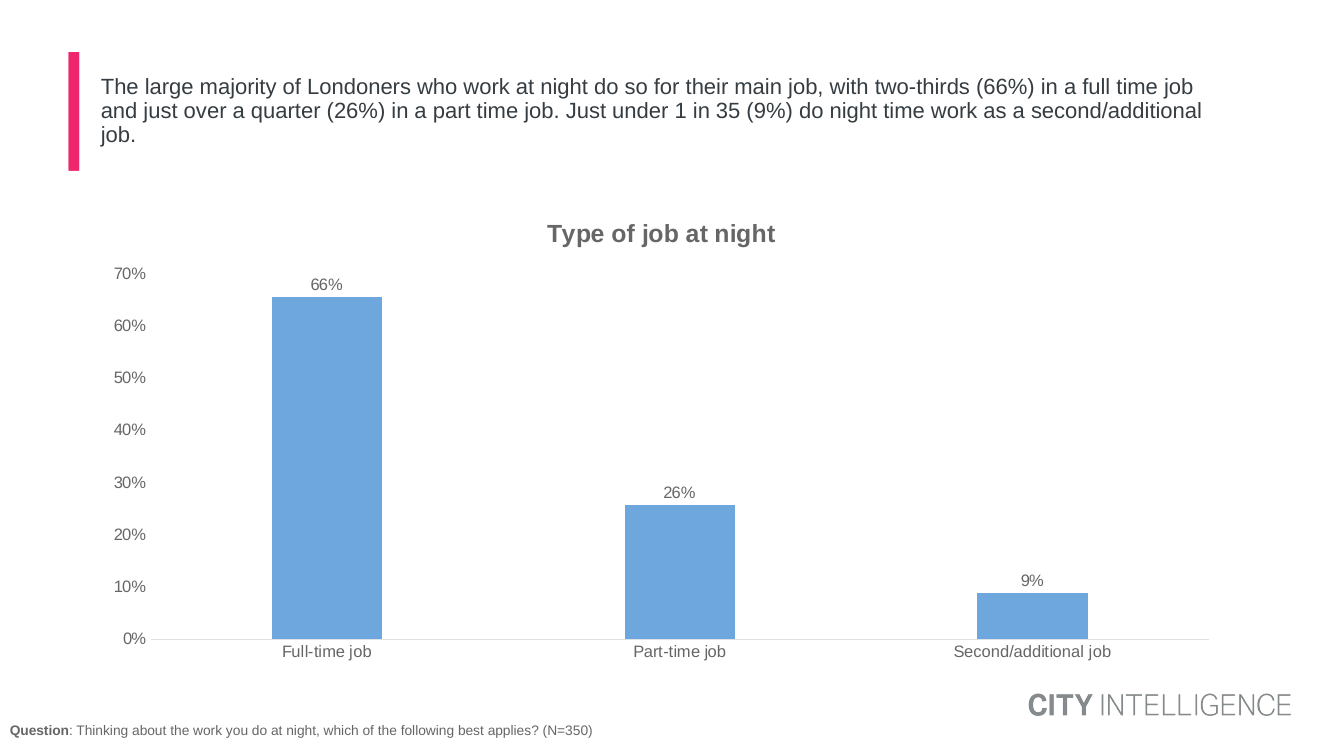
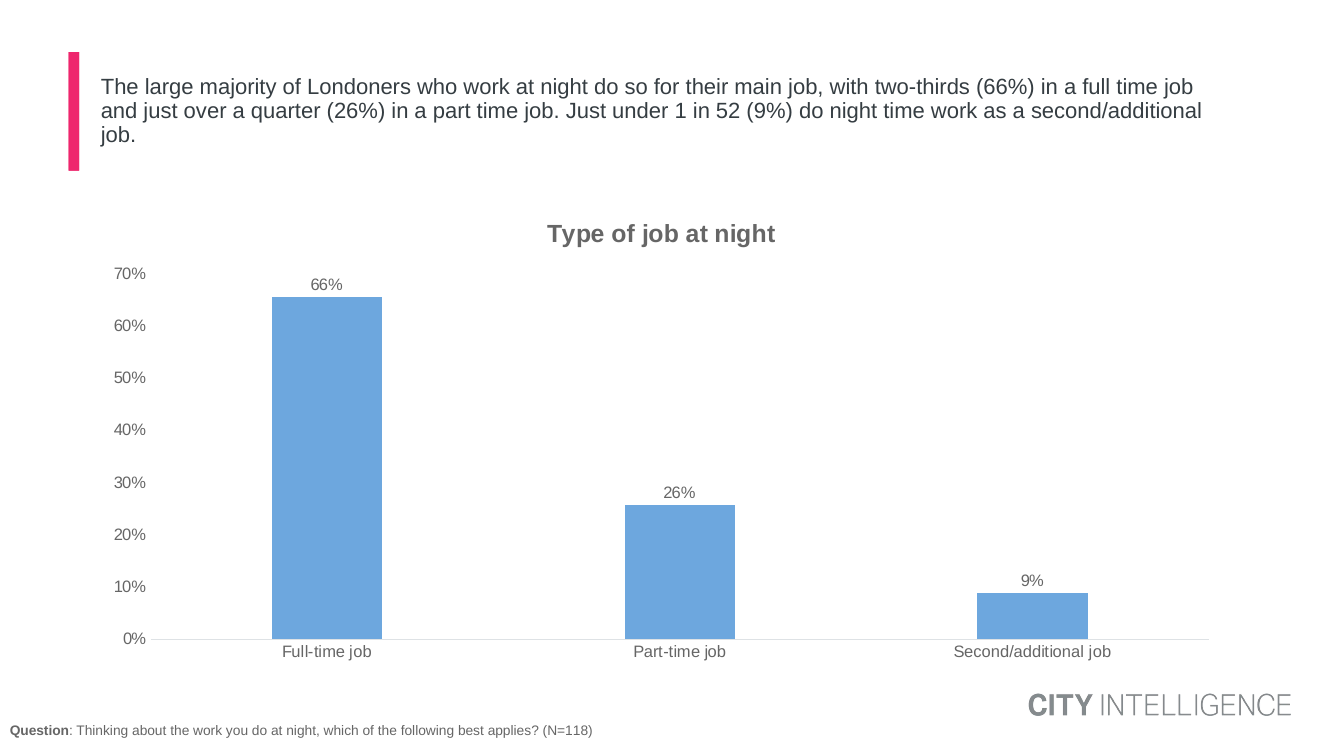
35: 35 -> 52 (728, 111)
N=350: N=350 -> N=118 (568, 732)
